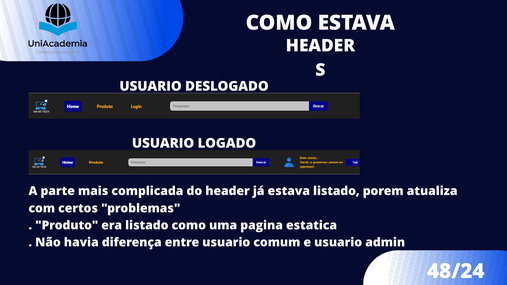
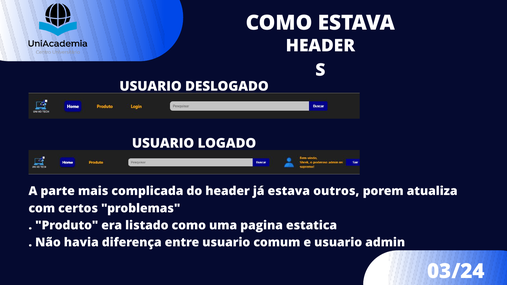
estava listado: listado -> outros (336, 191)
48/24: 48/24 -> 03/24 (456, 271)
